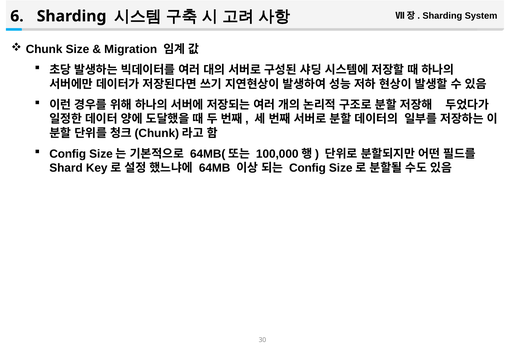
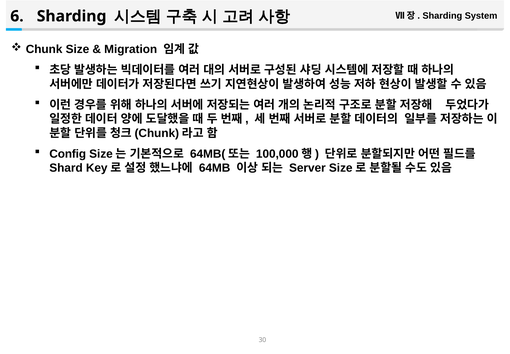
Config: Config -> Server (307, 168)
